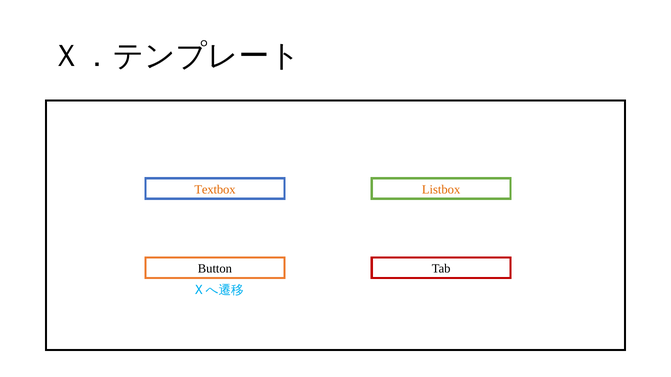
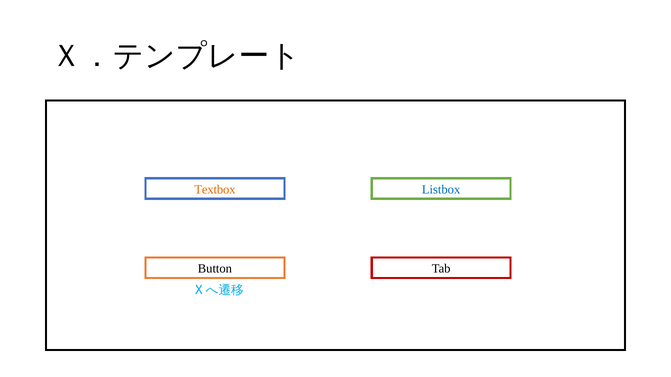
Listbox colour: orange -> blue (441, 190)
